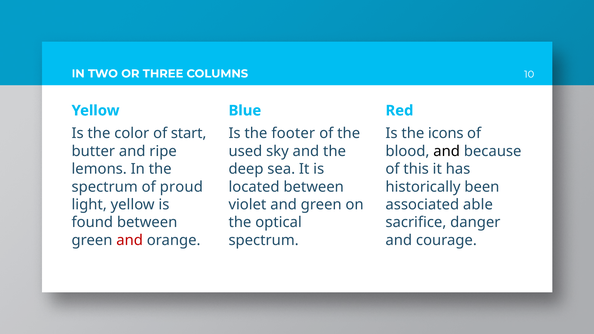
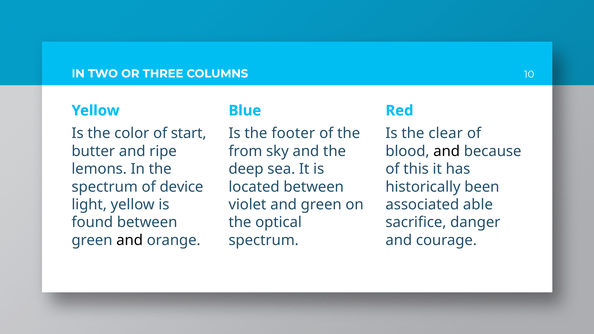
icons: icons -> clear (446, 133)
used: used -> from (245, 151)
proud: proud -> device (181, 187)
and colour: red -> black (130, 240)
